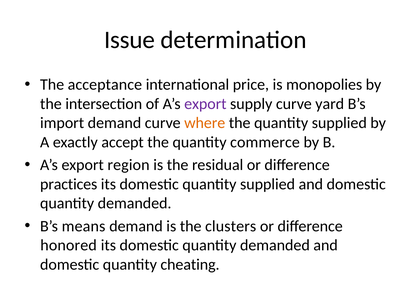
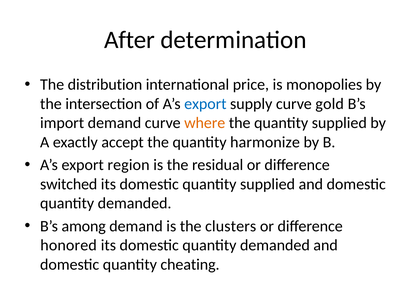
Issue: Issue -> After (130, 40)
acceptance: acceptance -> distribution (105, 85)
export colour: purple -> blue (205, 104)
yard: yard -> gold (330, 104)
commerce: commerce -> harmonize (265, 142)
practices: practices -> switched (69, 184)
means: means -> among (84, 226)
